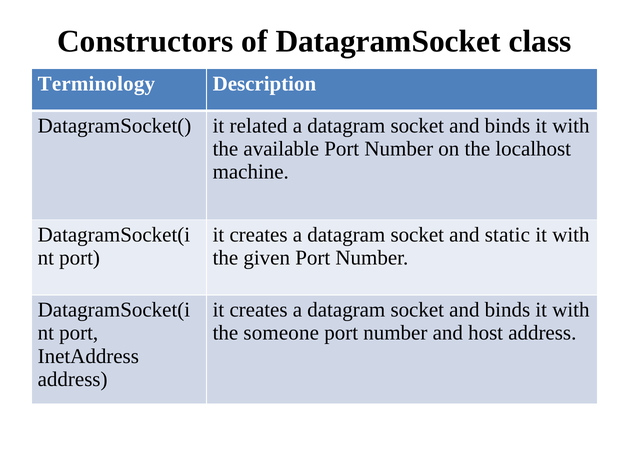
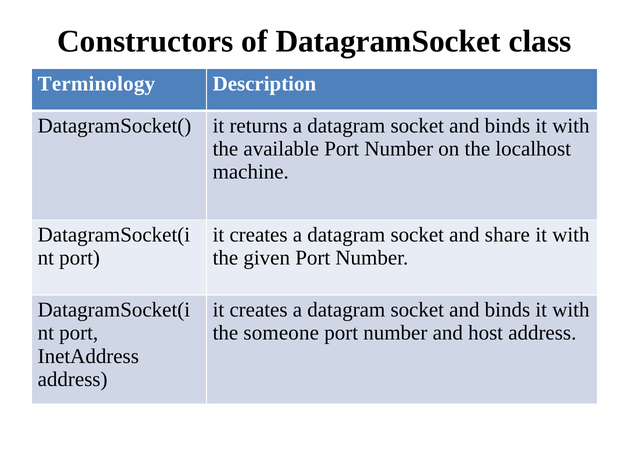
related: related -> returns (259, 126)
static: static -> share (507, 234)
